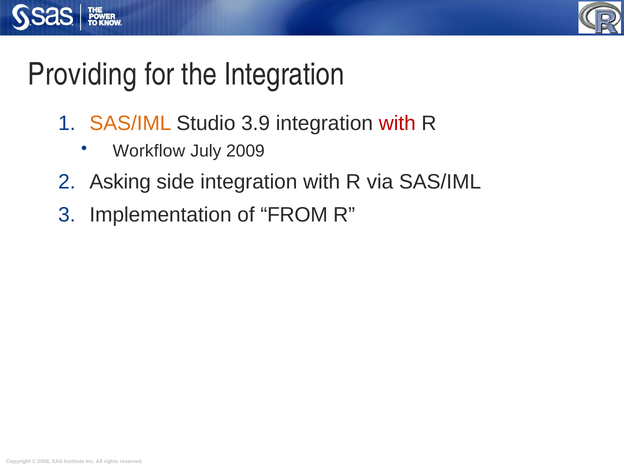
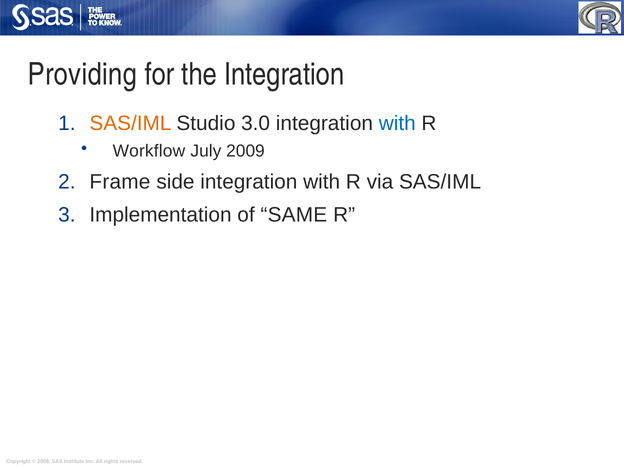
3.9: 3.9 -> 3.0 (256, 123)
with colour: red -> blue (397, 123)
Asking: Asking -> Frame (120, 182)
FROM: FROM -> SAME (294, 215)
